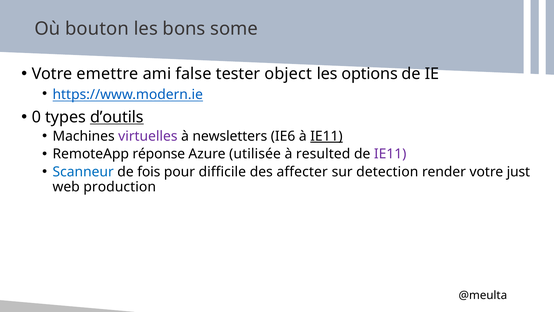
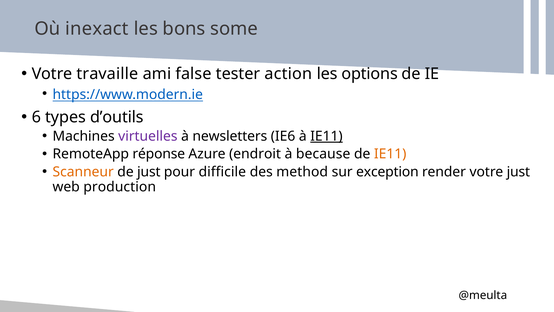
bouton: bouton -> inexact (97, 29)
emettre: emettre -> travaille (107, 74)
object: object -> action (288, 74)
0: 0 -> 6 (36, 117)
d’outils underline: present -> none (117, 117)
utilisée: utilisée -> endroit (255, 154)
resulted: resulted -> because (323, 154)
IE11 colour: purple -> orange (390, 154)
Scanneur colour: blue -> orange (83, 172)
de fois: fois -> just (149, 172)
affecter: affecter -> method (302, 172)
detection: detection -> exception (387, 172)
